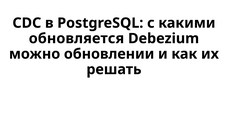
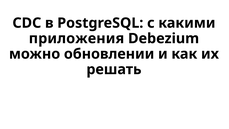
обновляется: обновляется -> приложения (76, 38)
